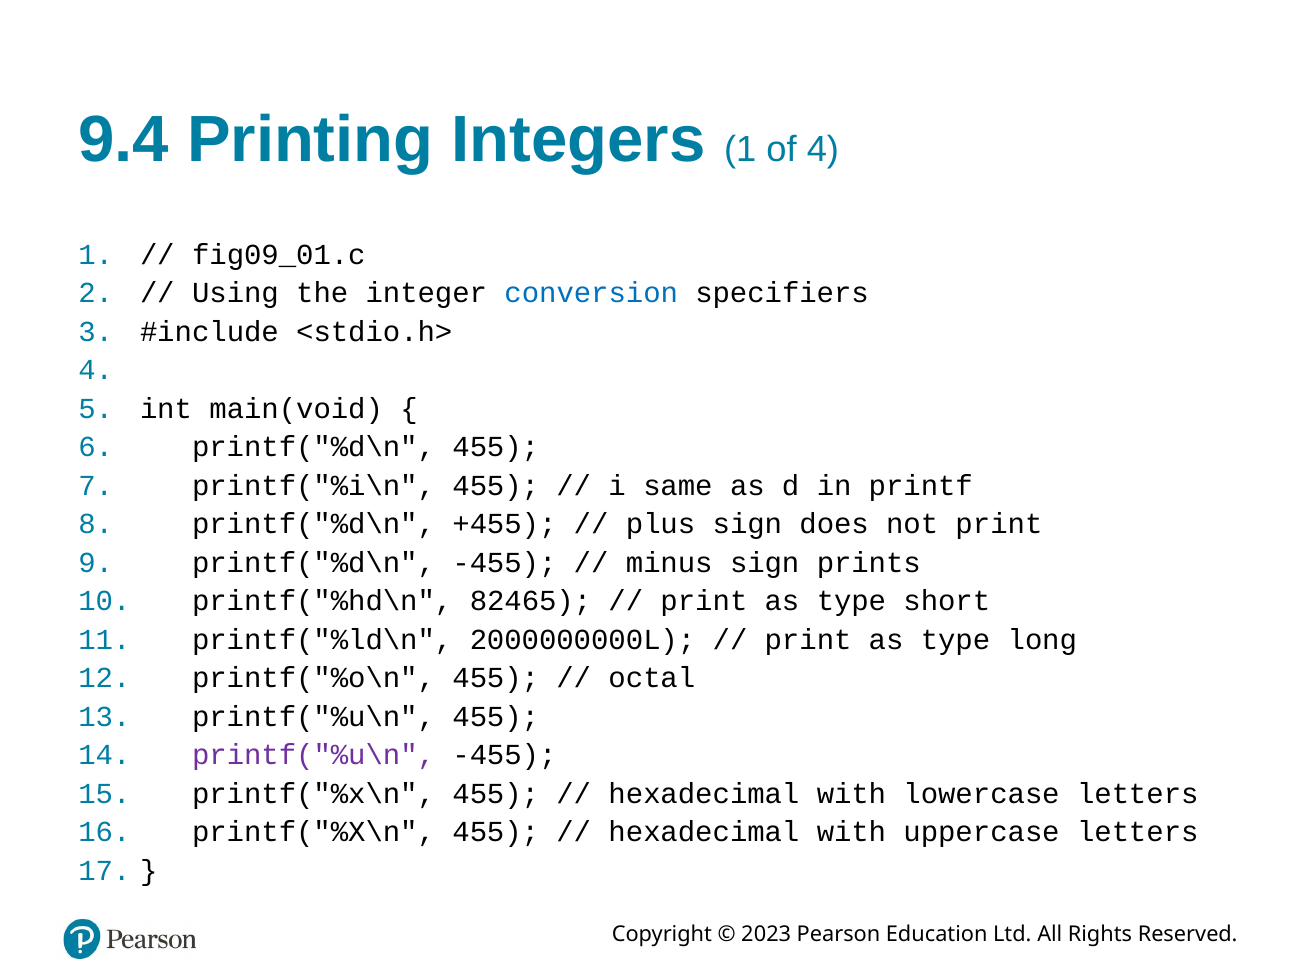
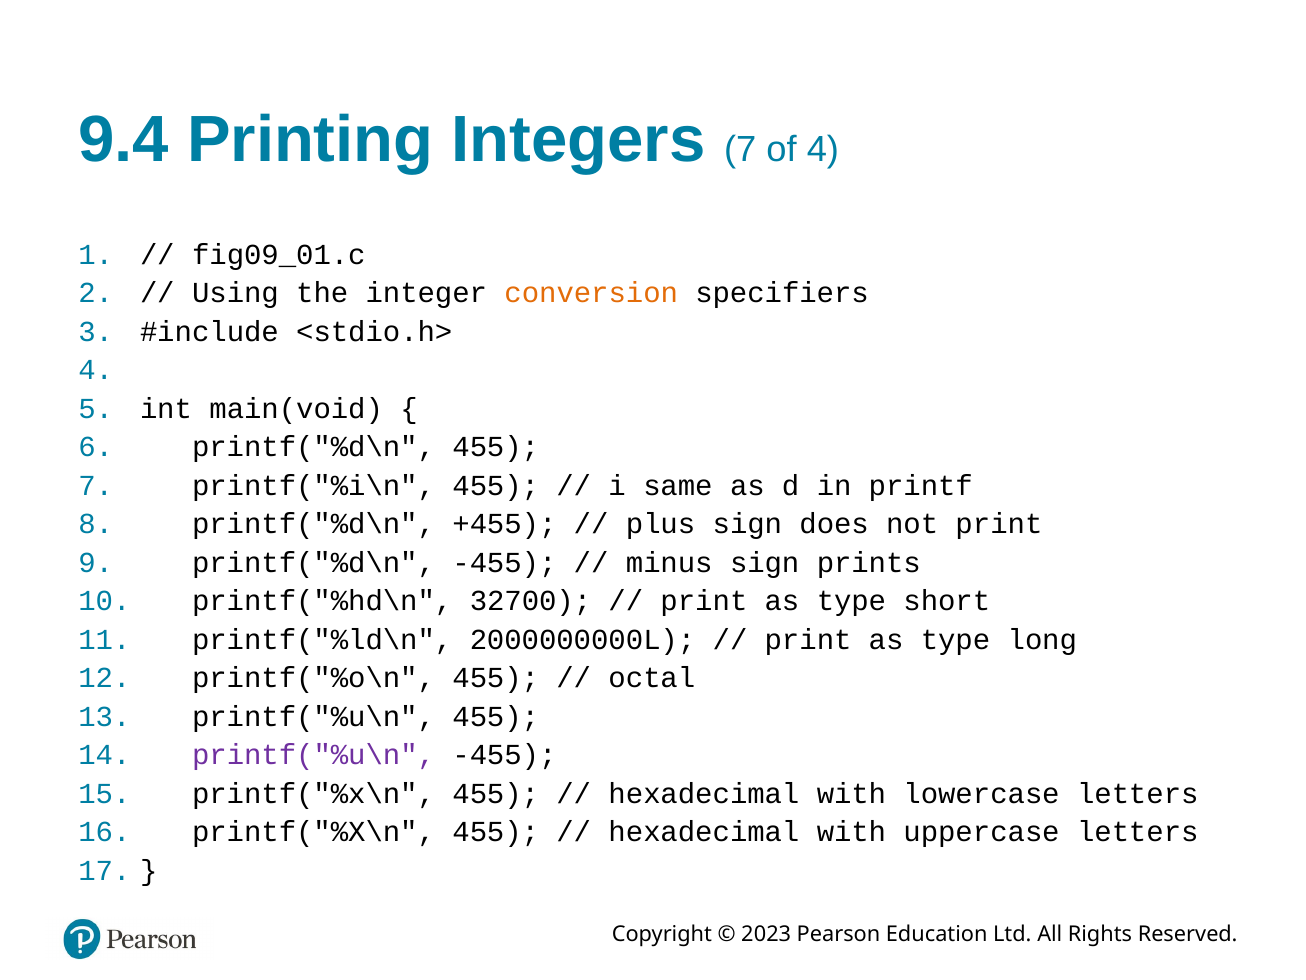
Integers 1: 1 -> 7 (740, 149)
conversion colour: blue -> orange (591, 293)
82465: 82465 -> 32700 (530, 601)
